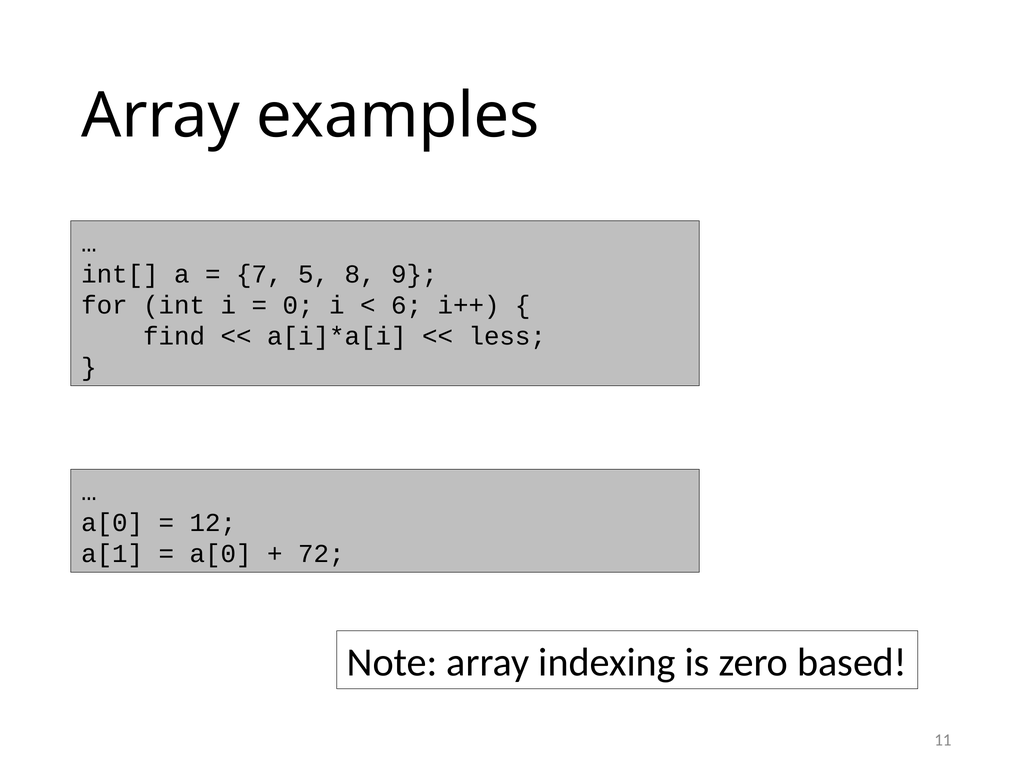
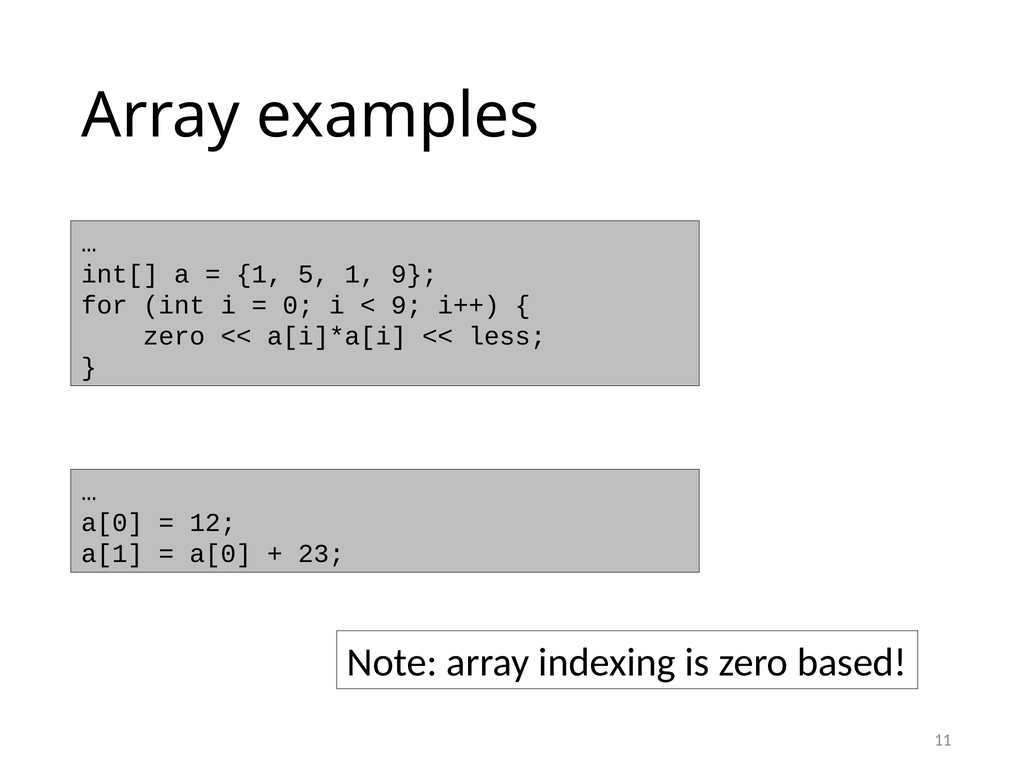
7: 7 -> 1 (259, 274)
5 8: 8 -> 1 (360, 274)
6: 6 -> 9 (407, 305)
find: find -> zero (174, 336)
72: 72 -> 23 (321, 553)
